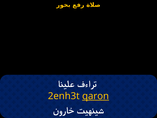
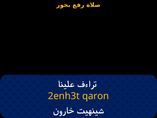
qaron underline: present -> none (96, 96)
